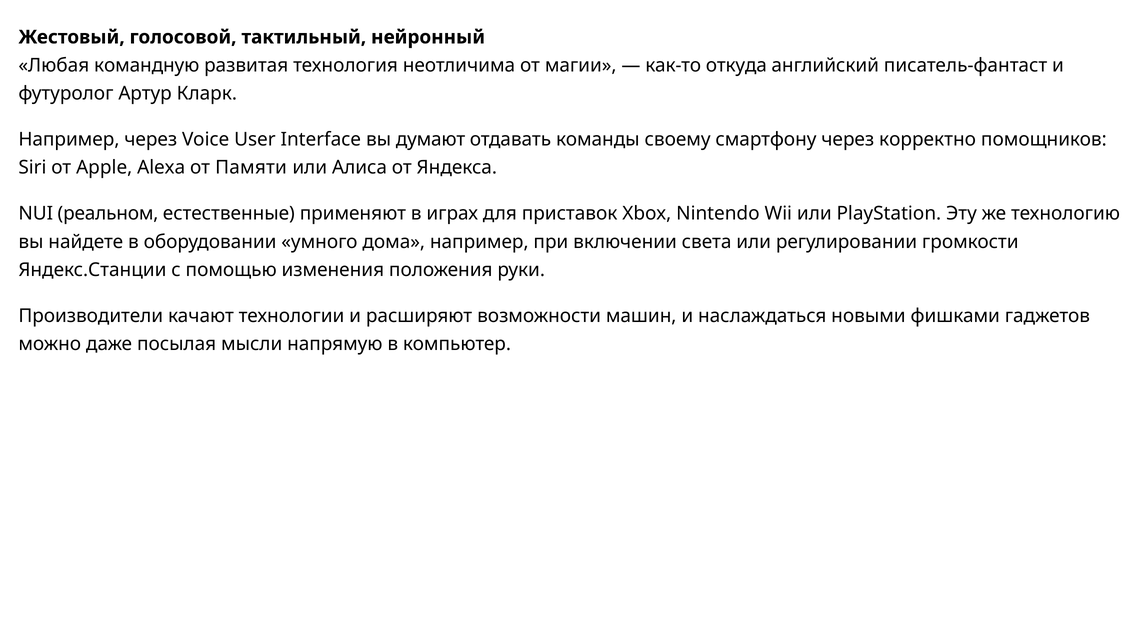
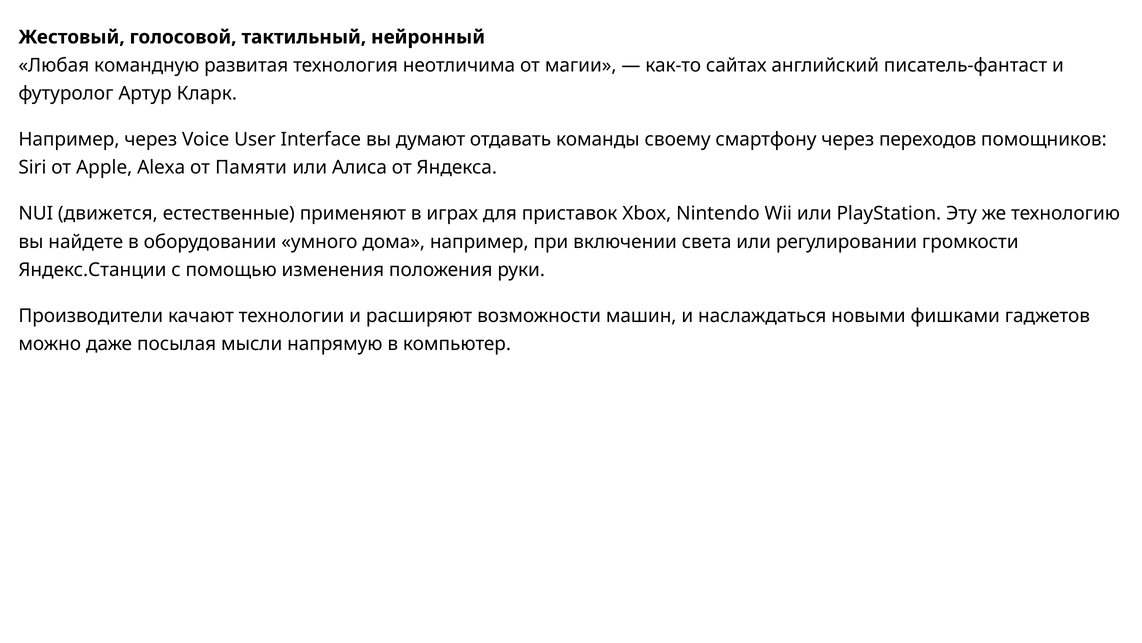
откуда: откуда -> сайтах (736, 65)
корректно: корректно -> переходов (928, 139)
реальном: реальном -> движется (108, 213)
